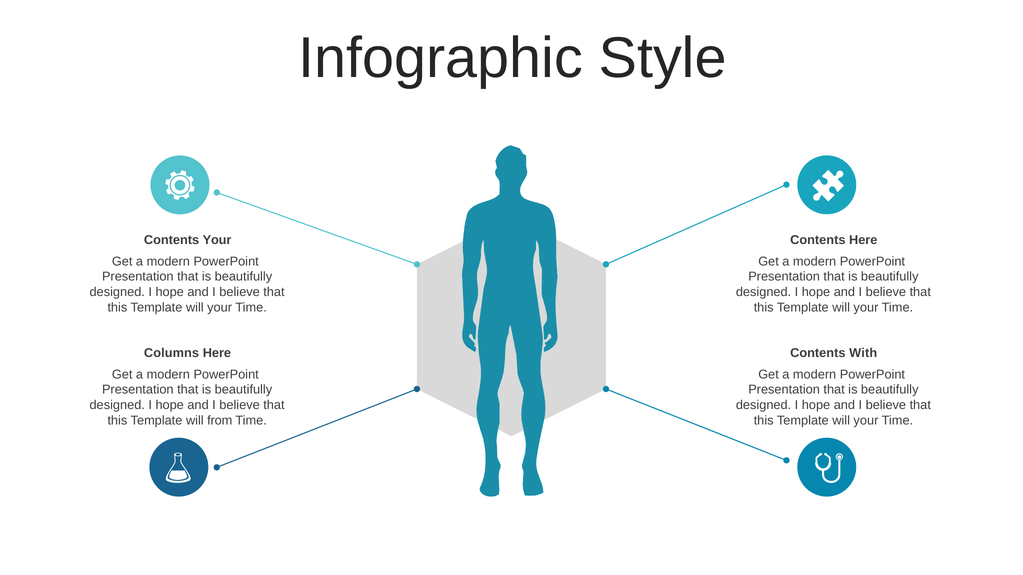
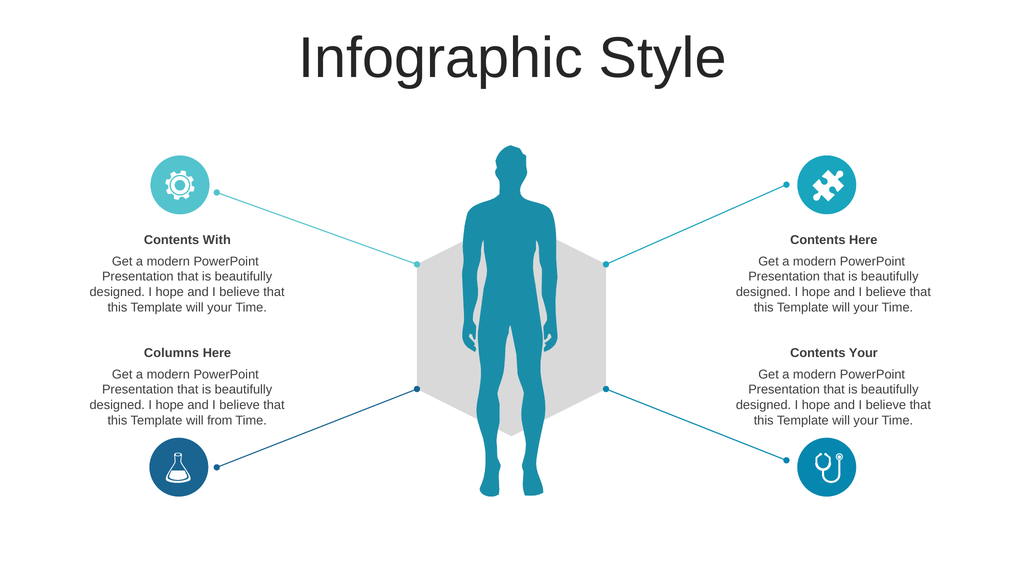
Contents Your: Your -> With (217, 240)
Contents With: With -> Your (863, 353)
